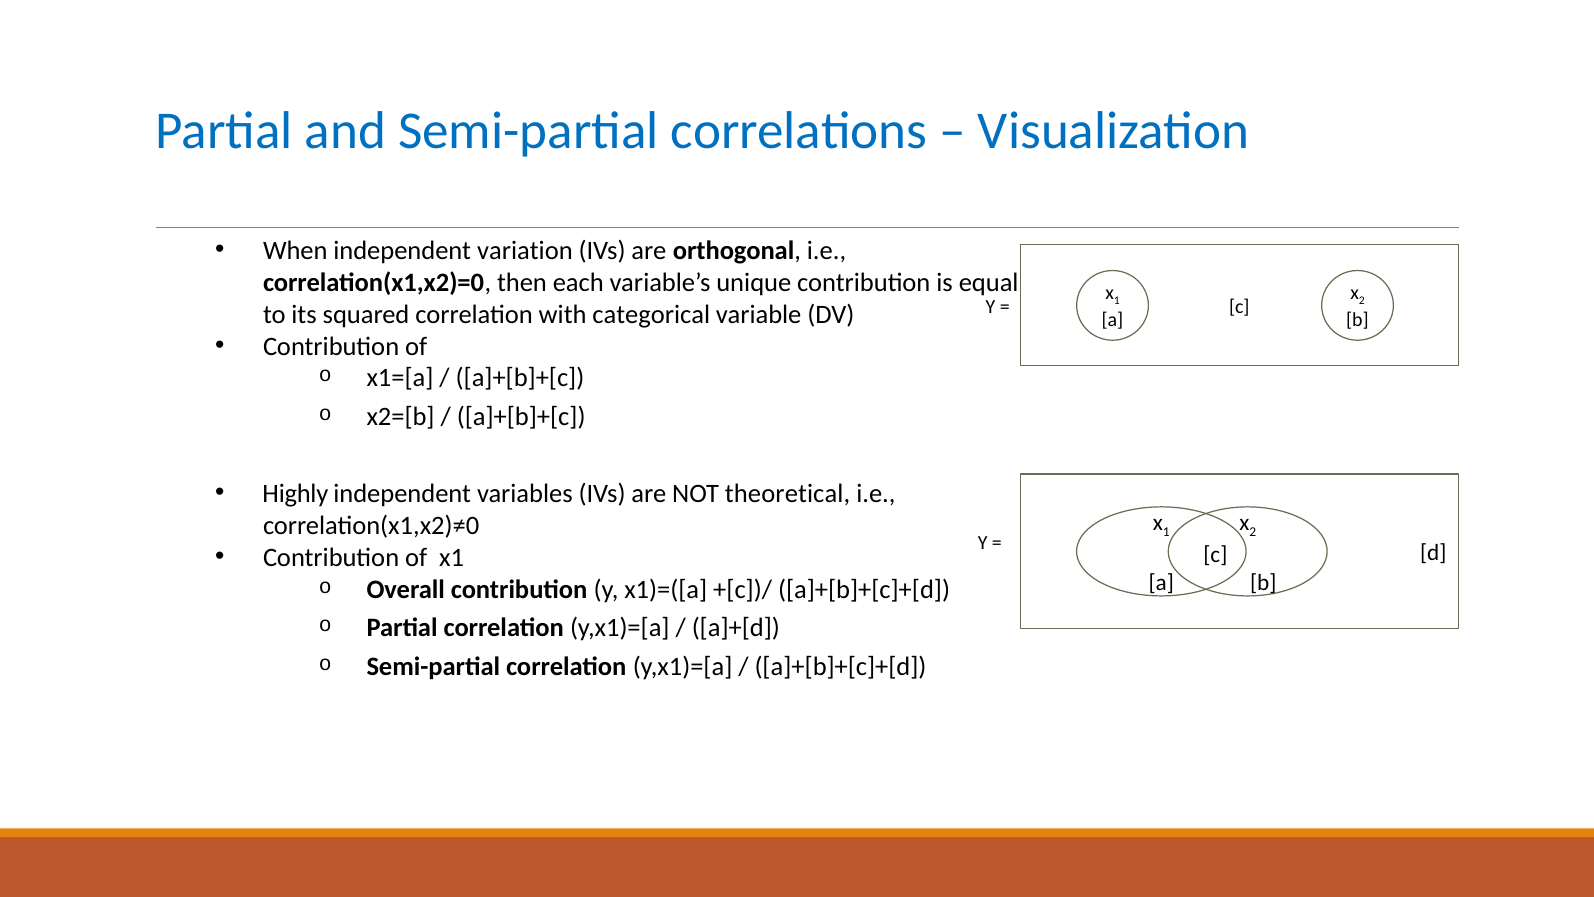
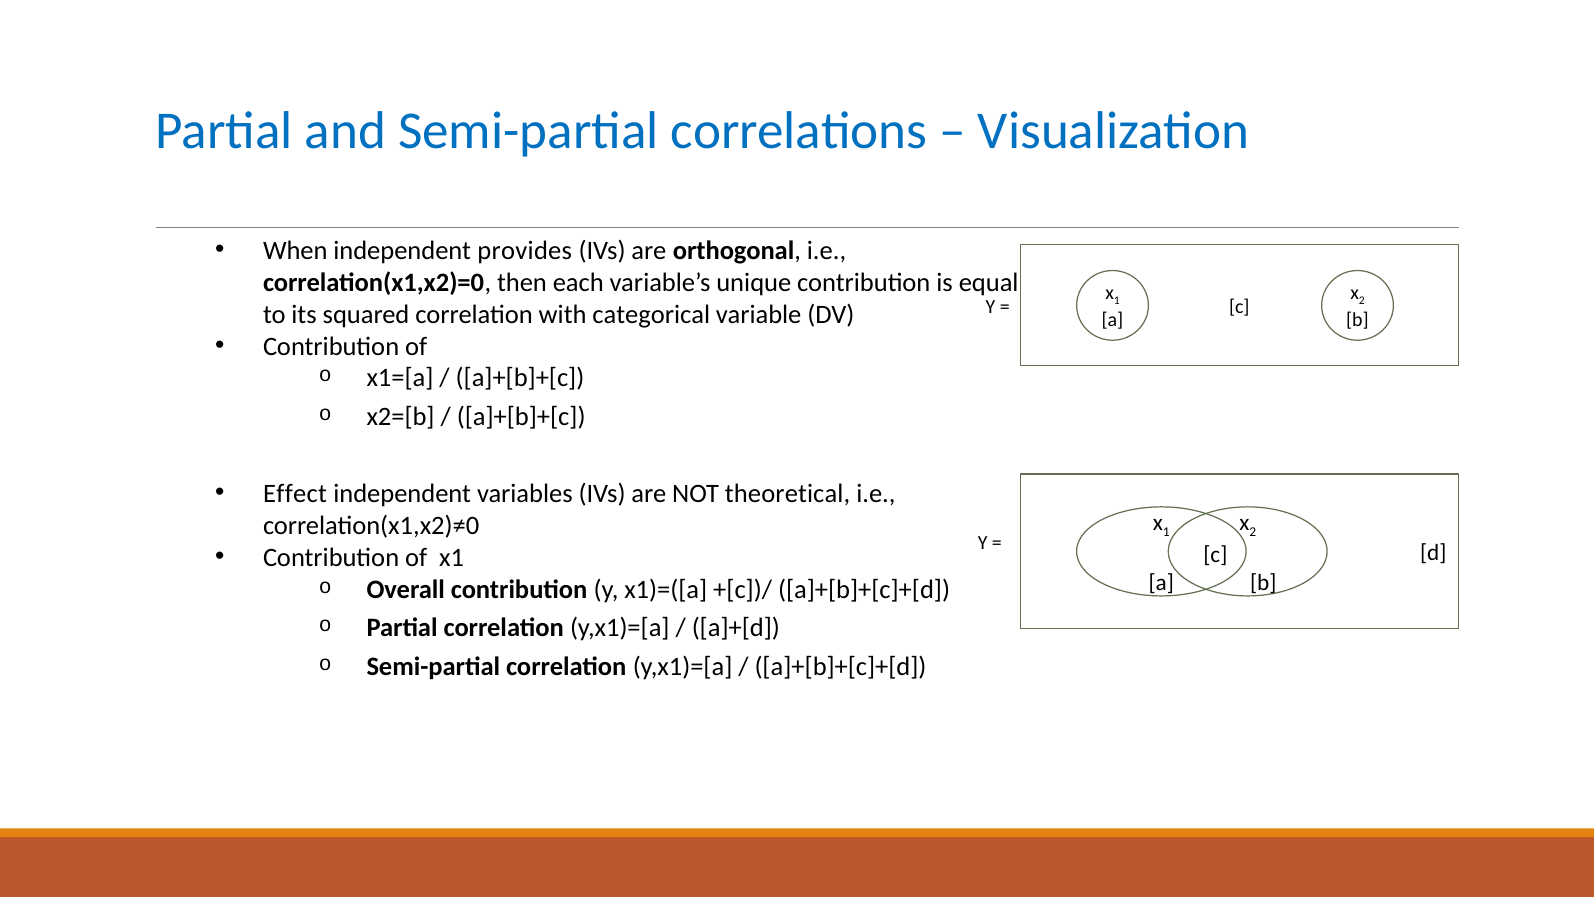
variation: variation -> provides (525, 251)
Highly: Highly -> Effect (295, 494)
